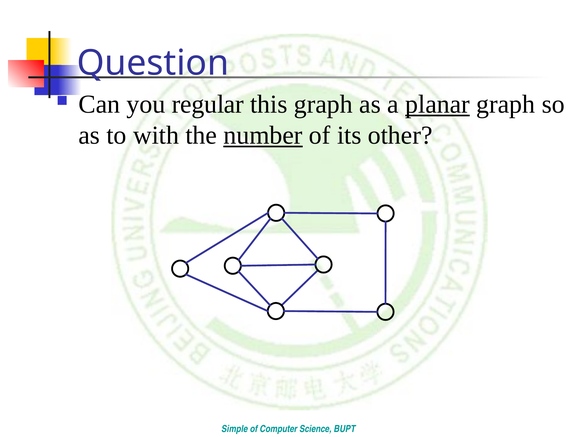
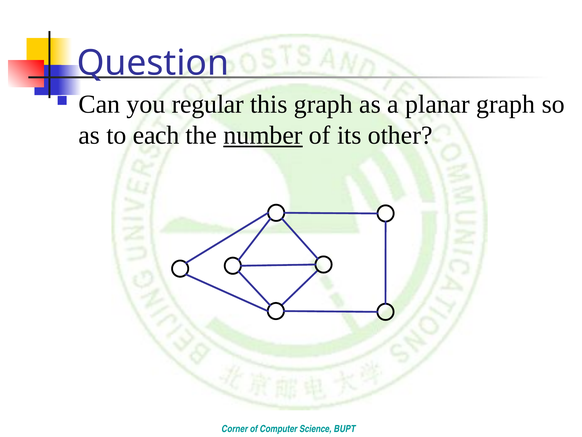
planar underline: present -> none (438, 104)
with: with -> each (156, 135)
Simple: Simple -> Corner (235, 428)
